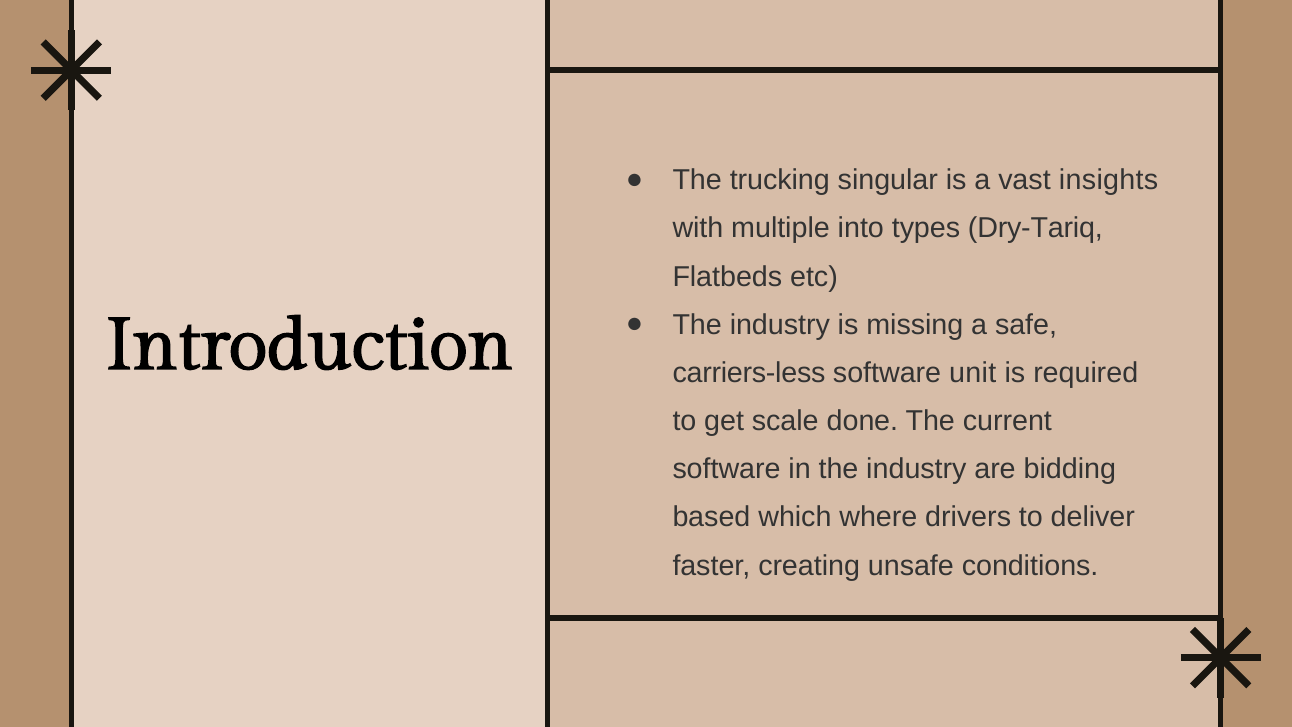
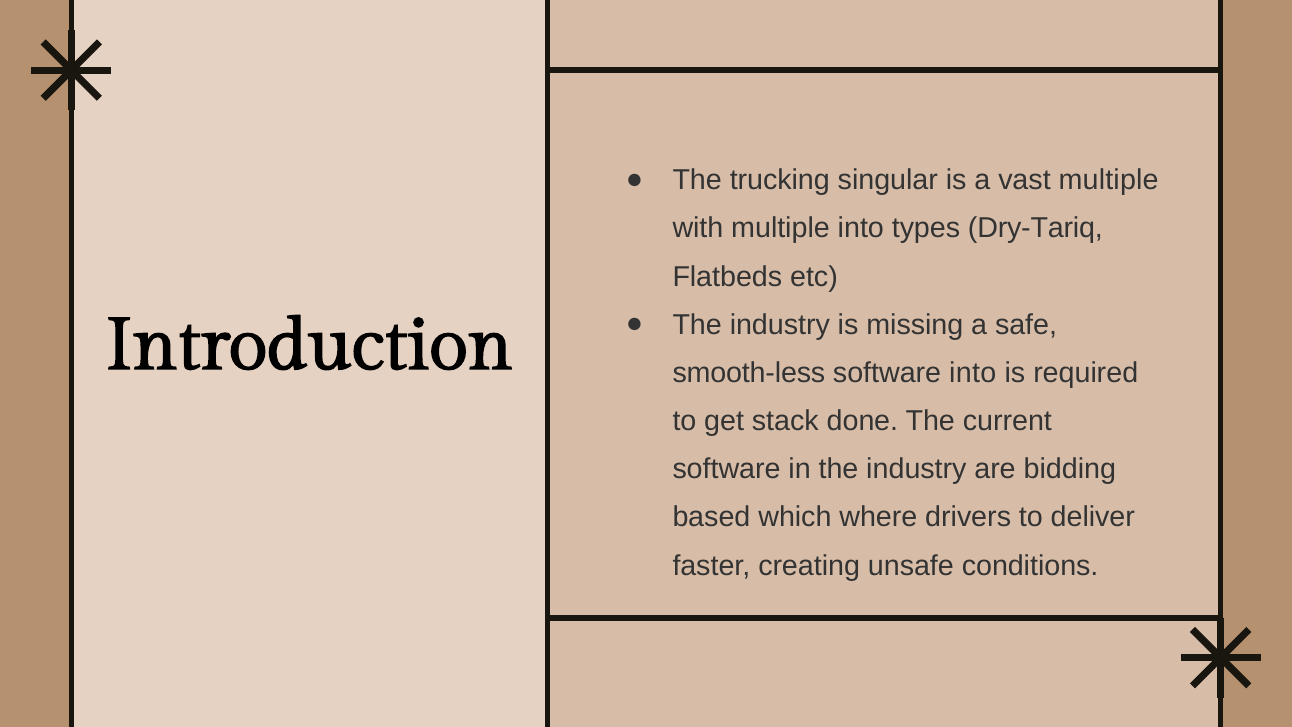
vast insights: insights -> multiple (1109, 180)
carriers-less: carriers-less -> smooth-less (749, 373)
software unit: unit -> into (973, 373)
scale: scale -> stack (785, 421)
